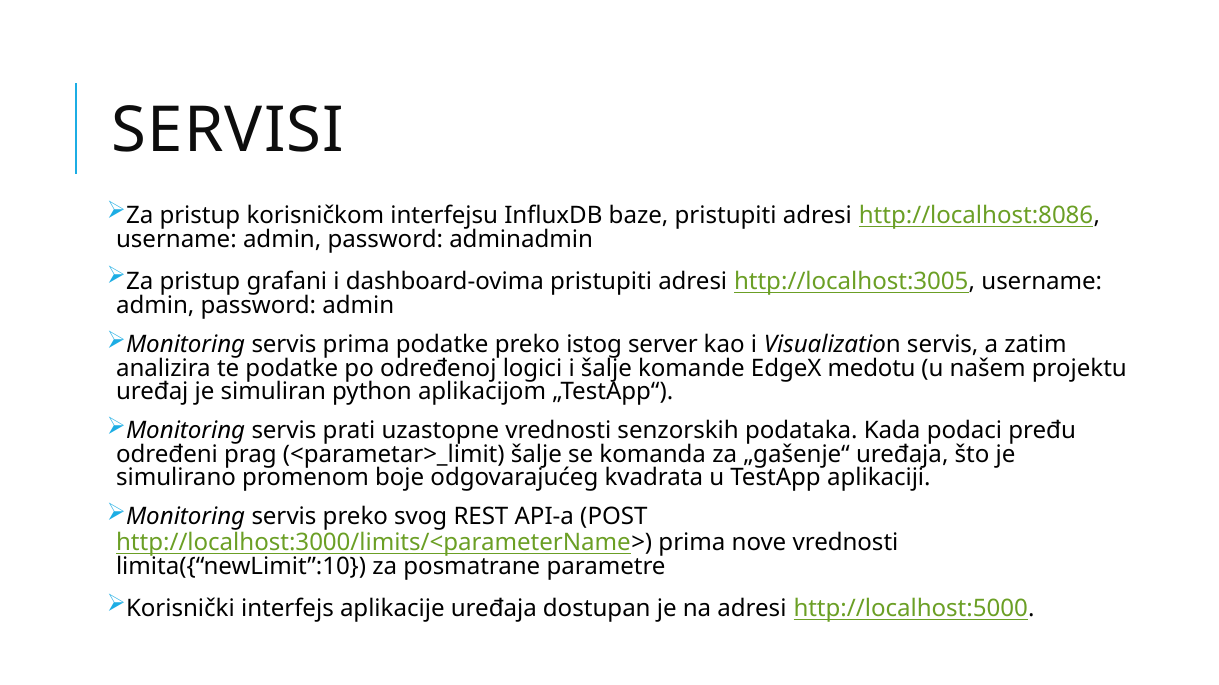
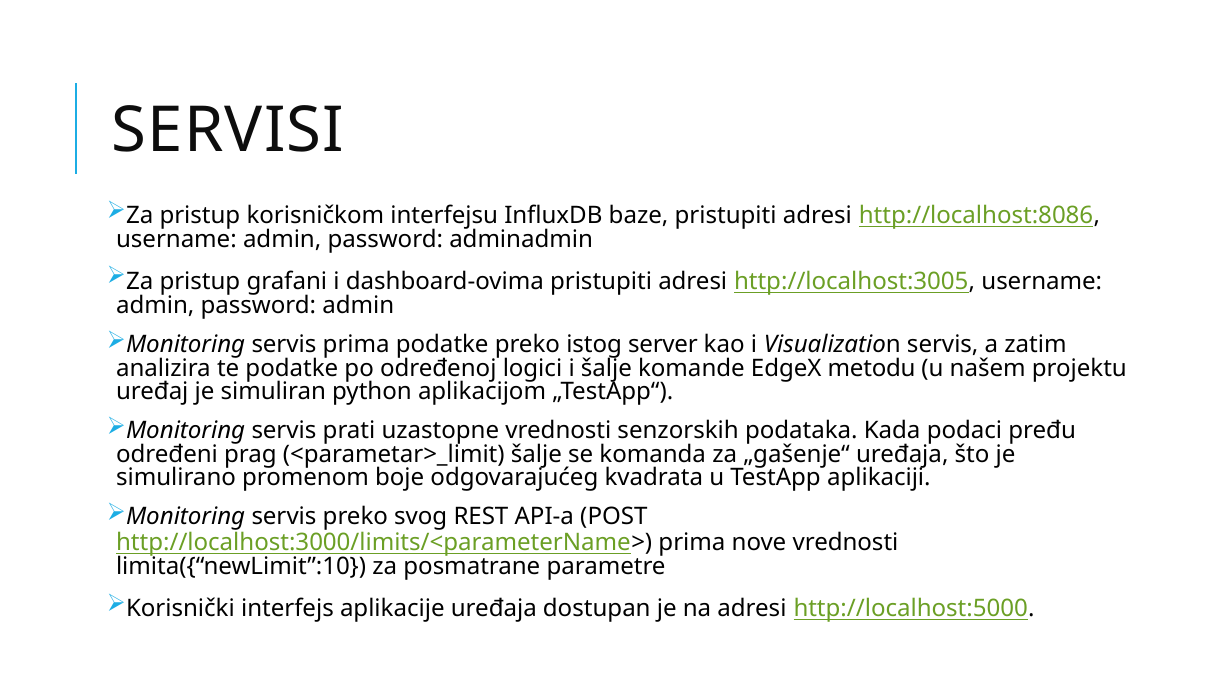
medotu: medotu -> metodu (872, 368)
